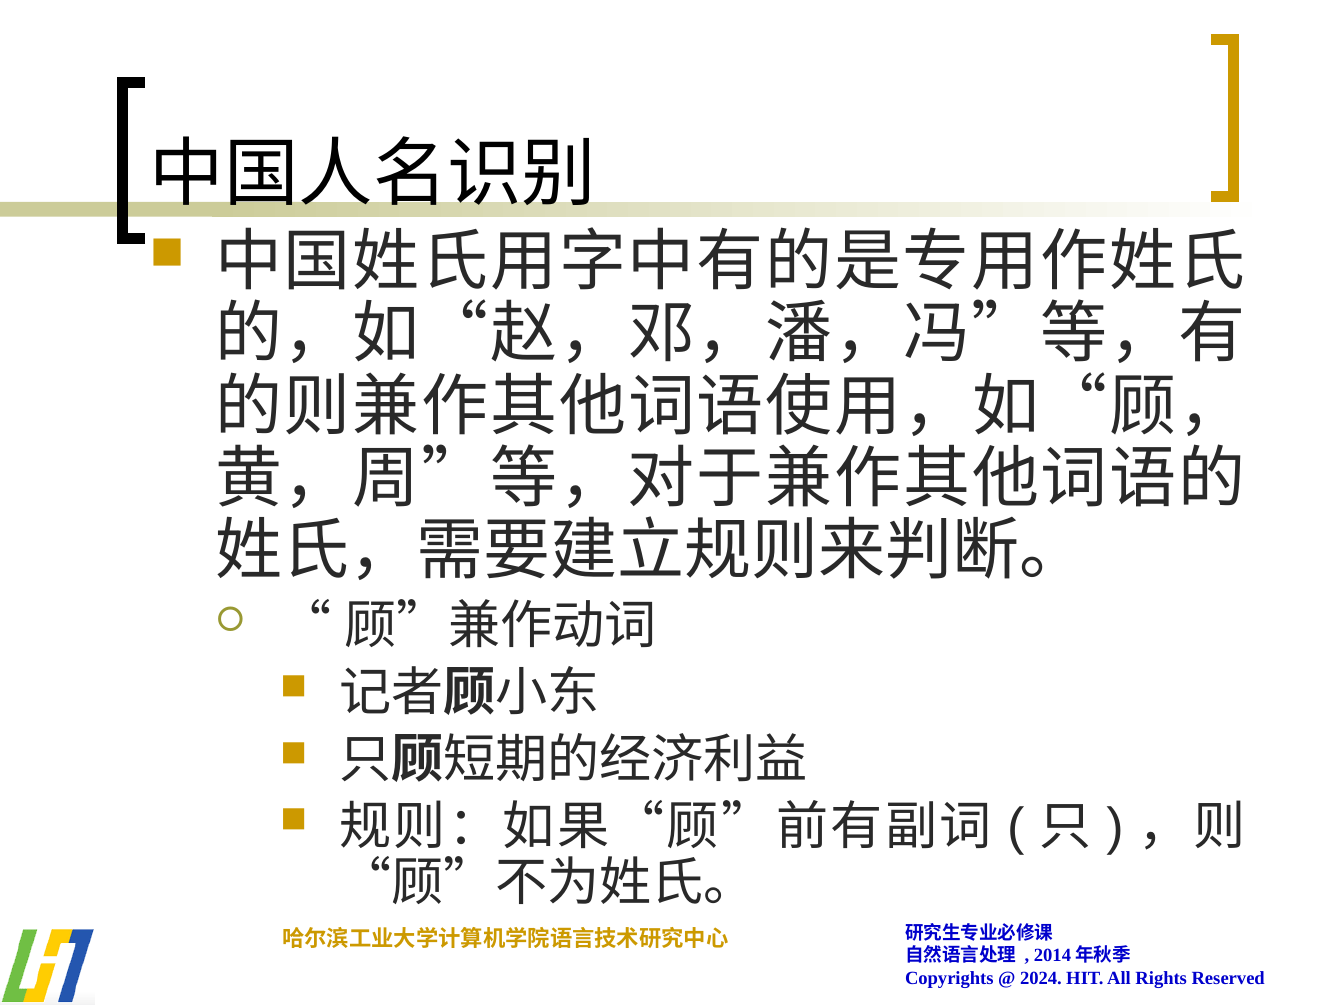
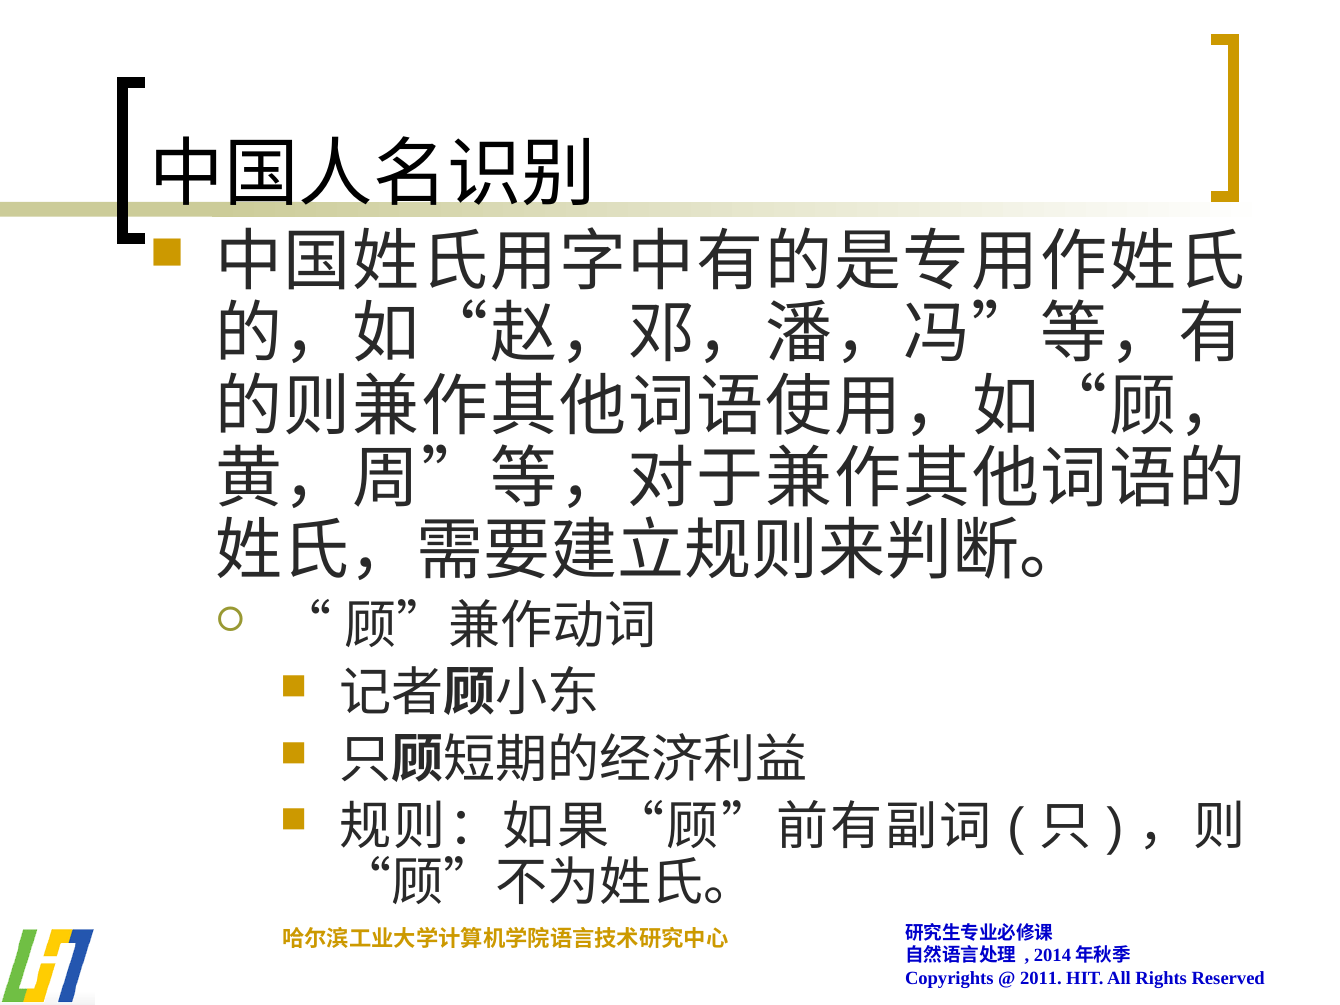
2024: 2024 -> 2011 (1041, 978)
